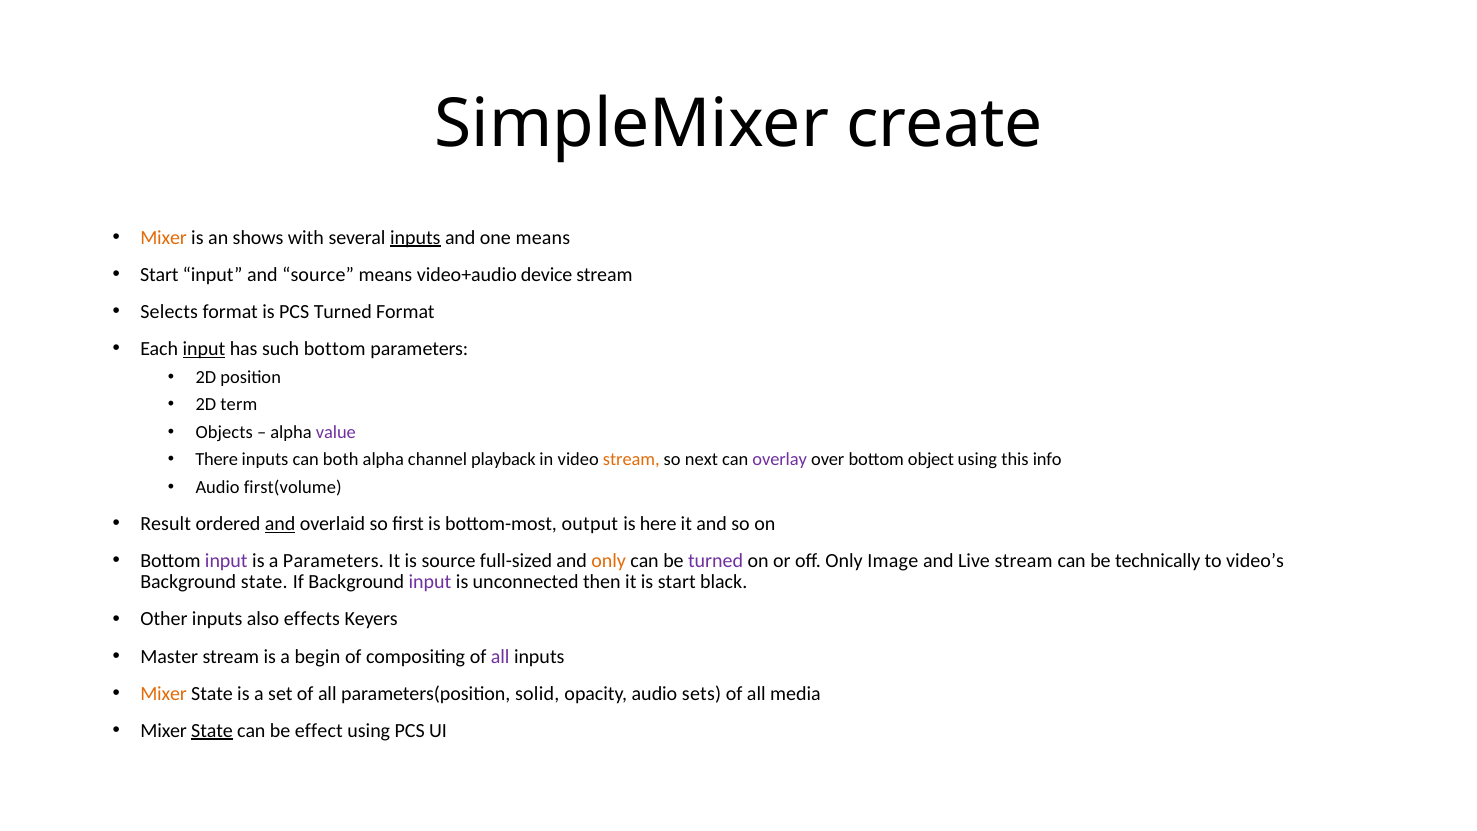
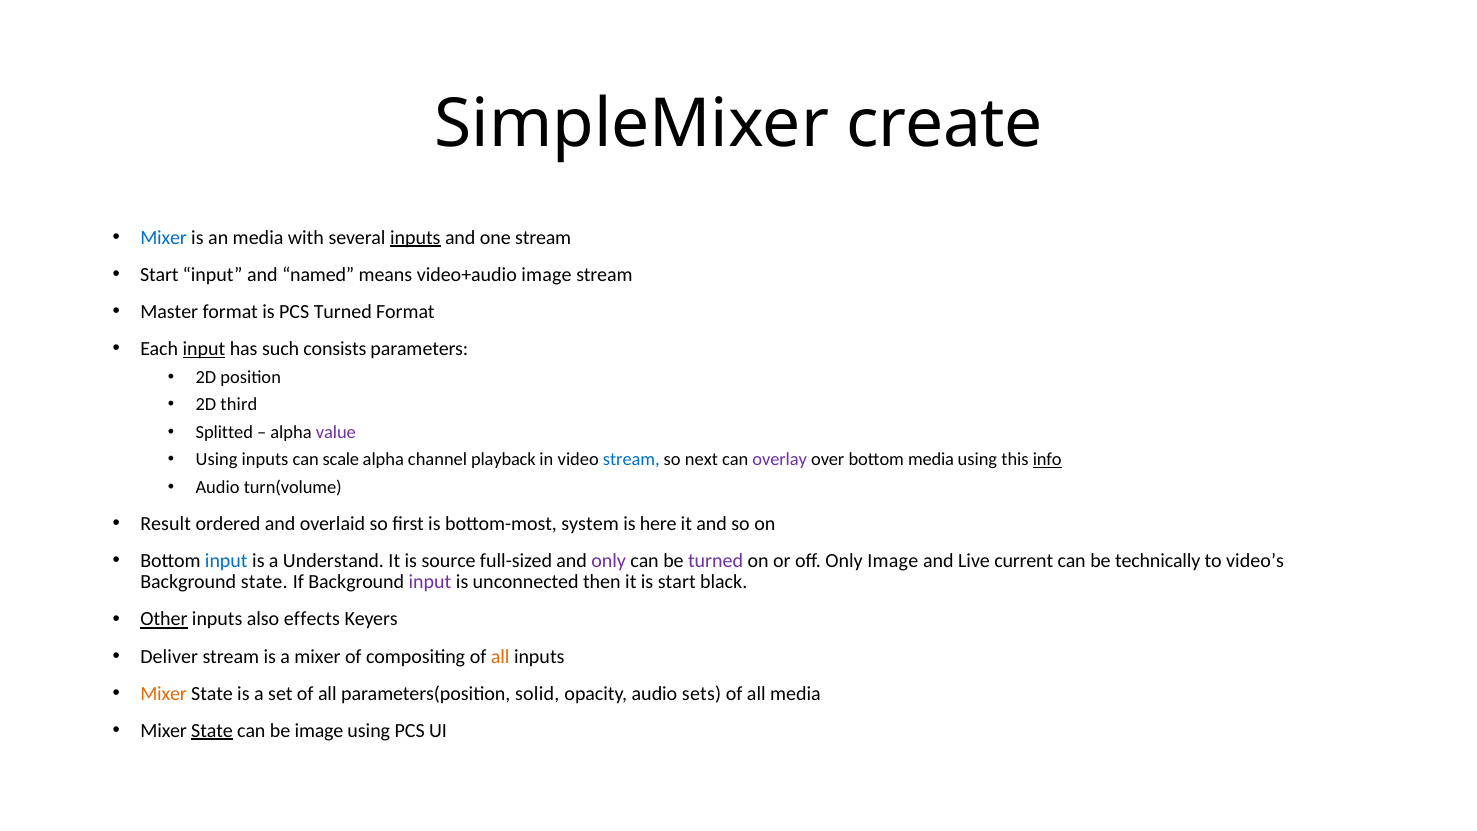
Mixer colour: orange -> blue (164, 237)
an shows: shows -> media (258, 237)
one means: means -> stream (543, 237)
and source: source -> named (318, 274)
video+audio device: device -> image (546, 274)
Selects: Selects -> Master (169, 311)
such bottom: bottom -> consists (335, 348)
term: term -> third (239, 405)
Objects: Objects -> Splitted (224, 432)
There: There -> Using (217, 460)
both: both -> scale (341, 460)
stream colour: orange -> blue (631, 460)
bottom object: object -> media (931, 460)
info underline: none -> present (1047, 460)
first(volume: first(volume -> turn(volume (293, 487)
and underline: present -> none (280, 524)
output: output -> system (590, 524)
input colour: purple -> blue (226, 561)
a Parameters: Parameters -> Understand (333, 561)
only colour: orange -> purple (609, 561)
Live stream: stream -> current (1024, 561)
Other underline: none -> present (164, 619)
Master: Master -> Deliver (169, 656)
a begin: begin -> mixer (317, 656)
all colour: purple -> orange (500, 656)
be effect: effect -> image (319, 730)
